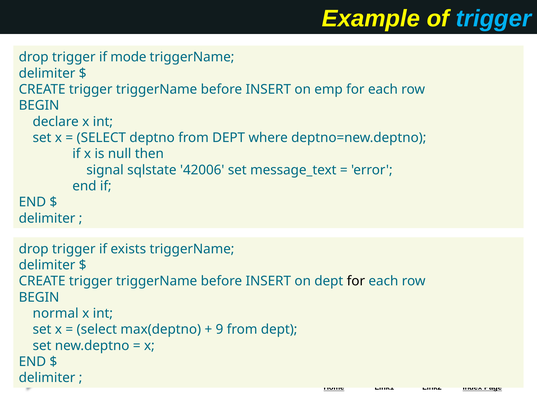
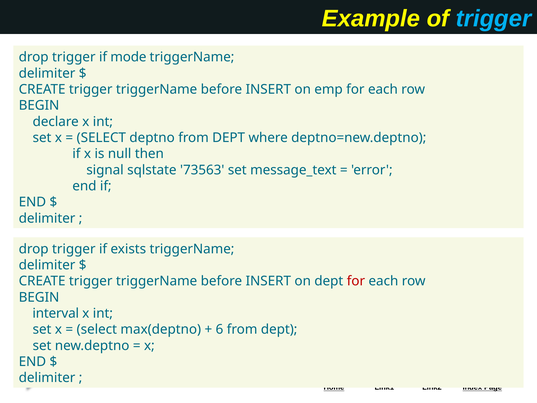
42006: 42006 -> 73563 (202, 170)
for colour: black -> red (356, 281)
normal: normal -> interval (56, 313)
9: 9 -> 6 (219, 329)
